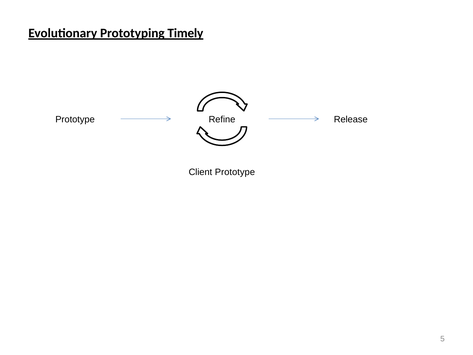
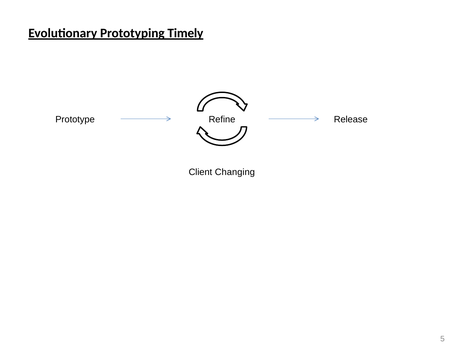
Client Prototype: Prototype -> Changing (235, 172)
